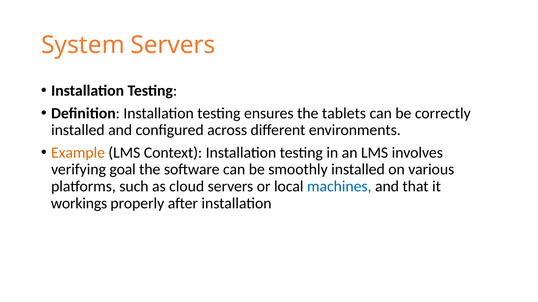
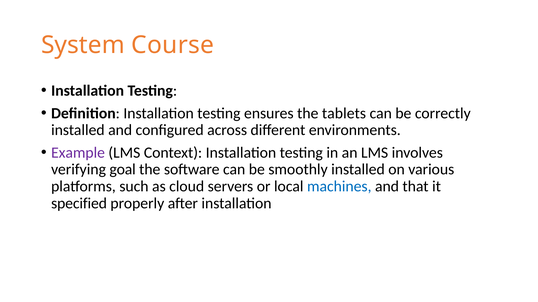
System Servers: Servers -> Course (173, 45)
Example colour: orange -> purple (78, 153)
workings: workings -> specified (79, 204)
